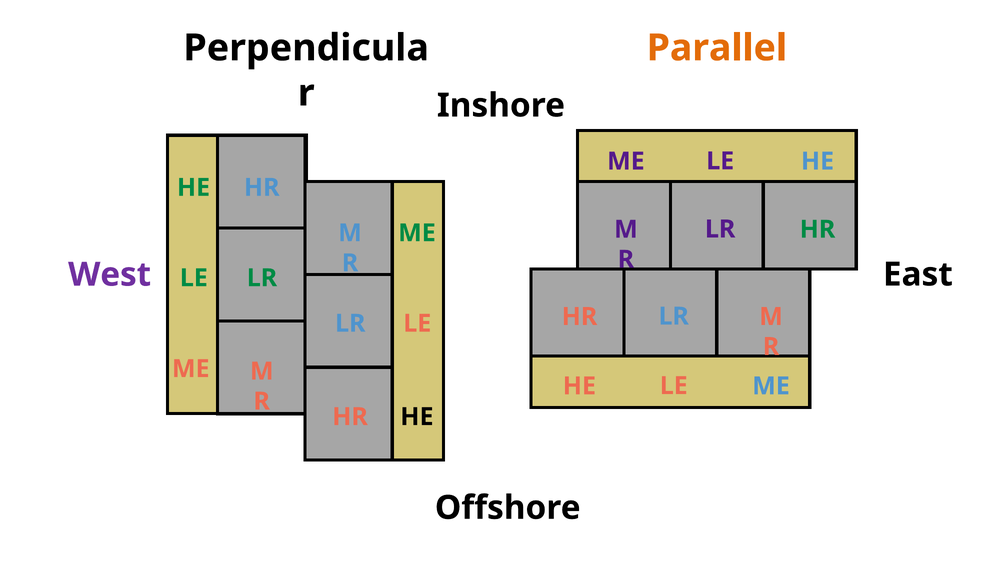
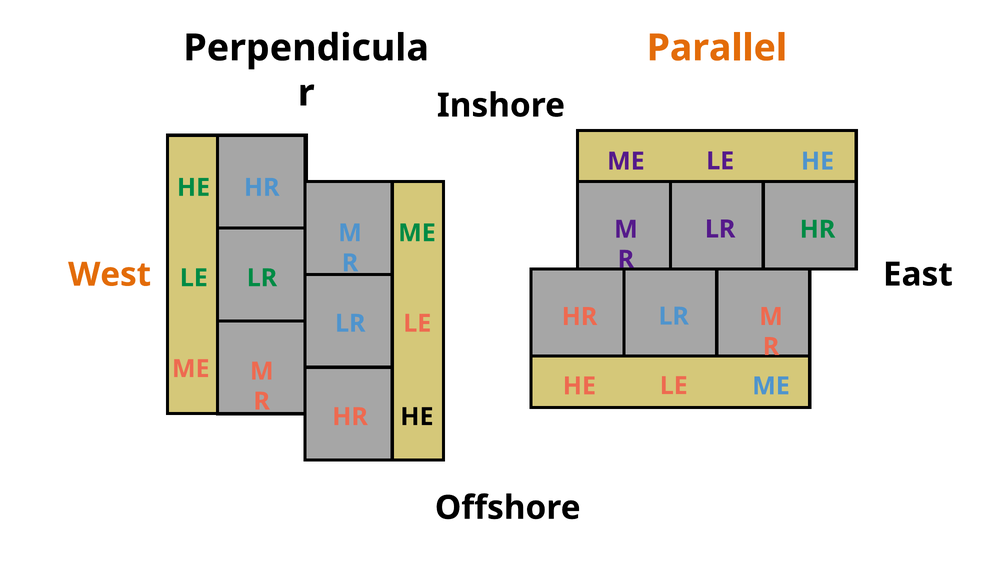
West colour: purple -> orange (110, 275)
